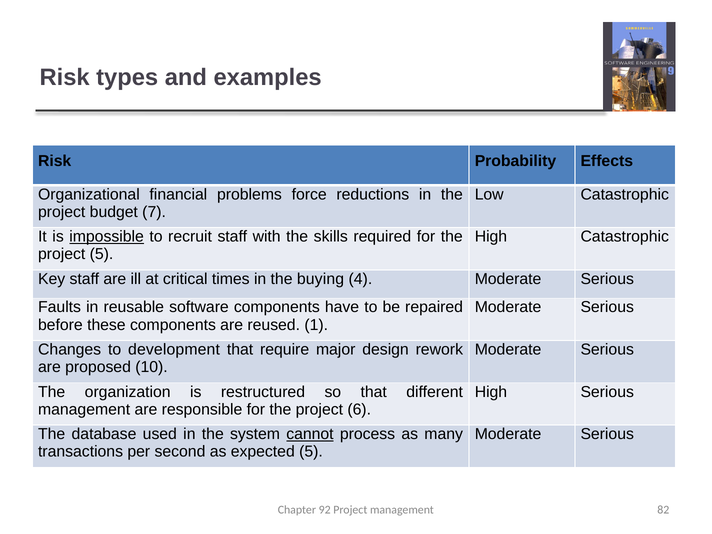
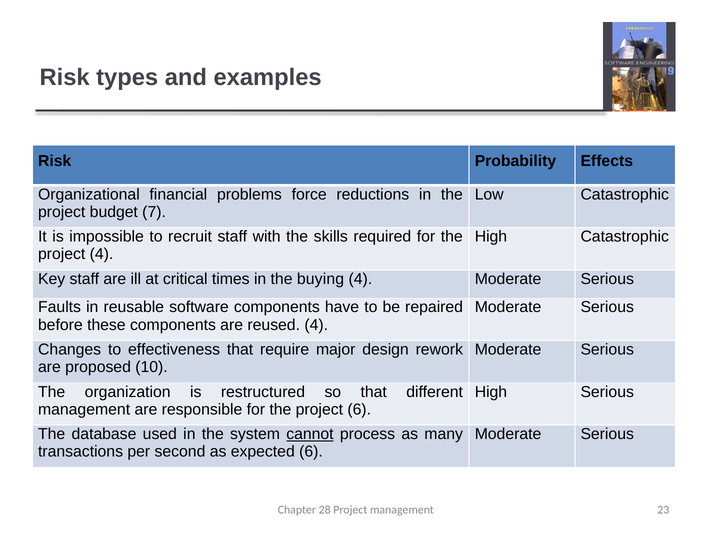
impossible underline: present -> none (107, 237)
project 5: 5 -> 4 (102, 254)
reused 1: 1 -> 4 (316, 325)
development: development -> effectiveness (174, 350)
expected 5: 5 -> 6 (311, 452)
92: 92 -> 28 (325, 510)
82: 82 -> 23 (663, 510)
